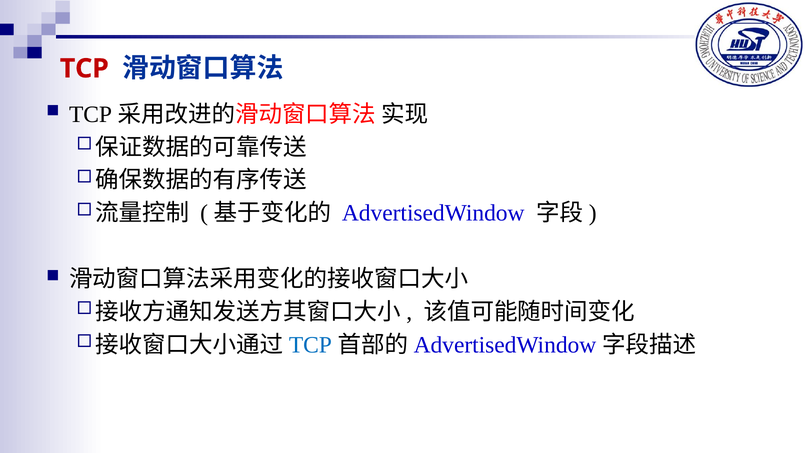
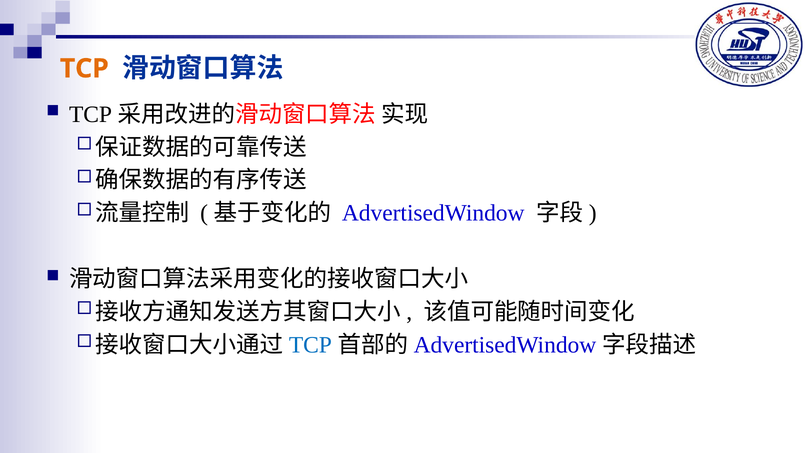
TCP colour: red -> orange (84, 69)
